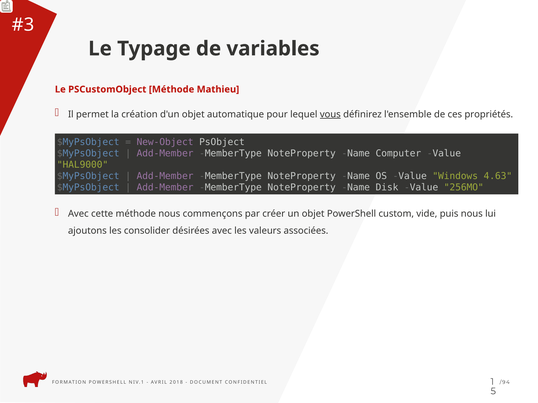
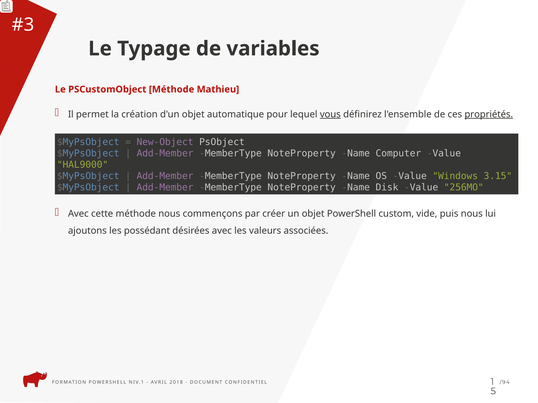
propriétés underline: none -> present (489, 114)
4.63: 4.63 -> 3.15 (498, 176)
consolider: consolider -> possédant (147, 231)
